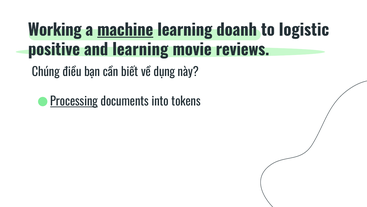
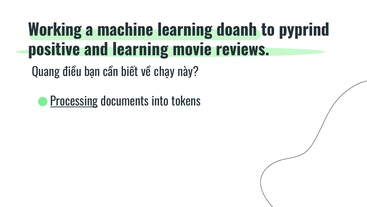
machine underline: present -> none (125, 30)
logistic: logistic -> pyprind (304, 30)
Chúng: Chúng -> Quang (46, 72)
dụng: dụng -> chạy (164, 72)
